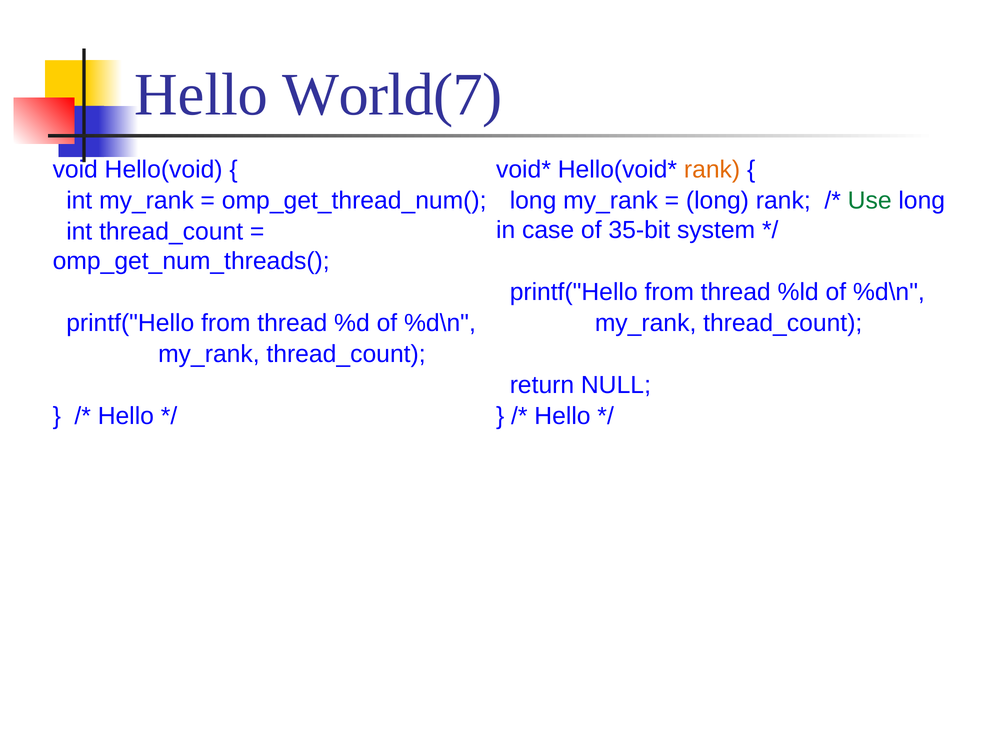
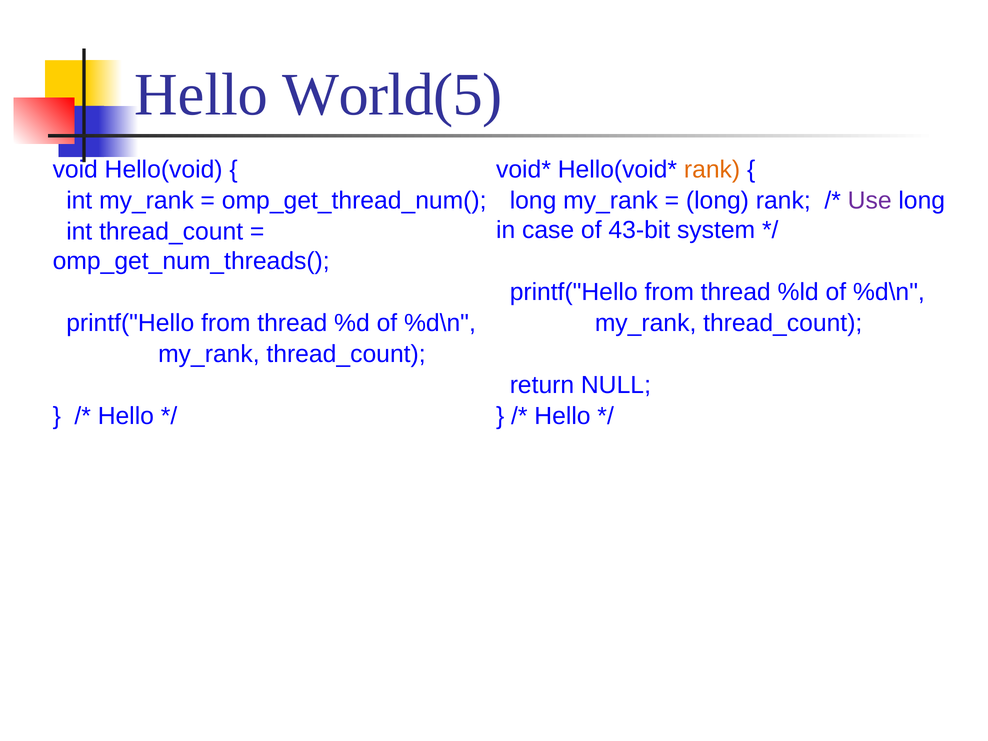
World(7: World(7 -> World(5 (392, 95)
Use colour: green -> purple (870, 201)
35-bit: 35-bit -> 43-bit (639, 230)
